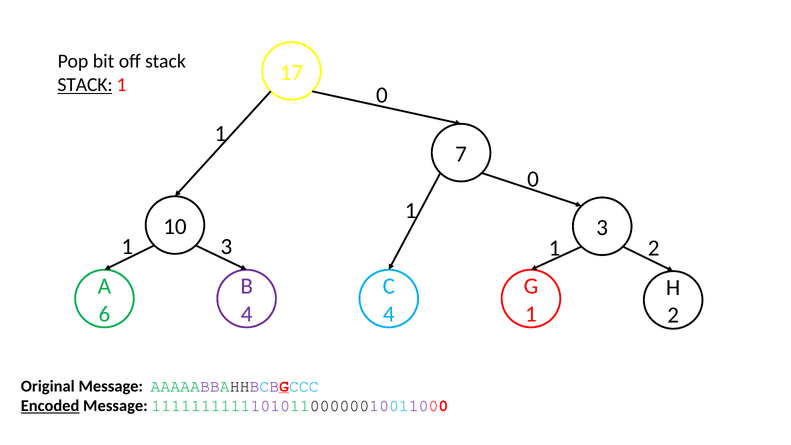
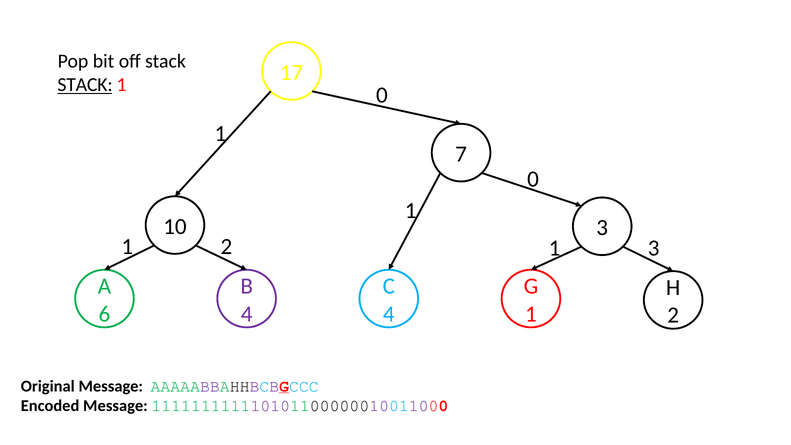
1 3: 3 -> 2 (226, 247)
1 2: 2 -> 3 (654, 248)
Encoded underline: present -> none (50, 406)
